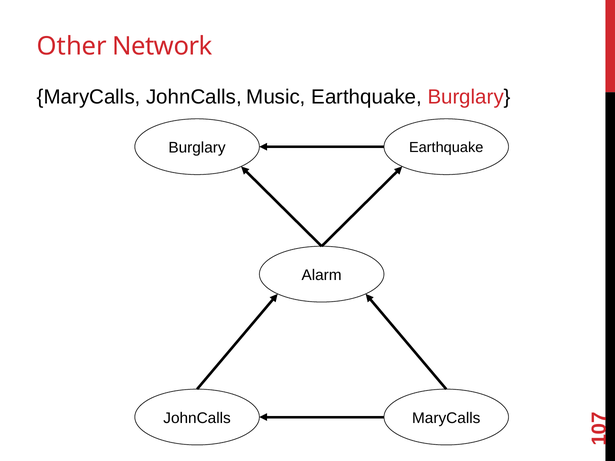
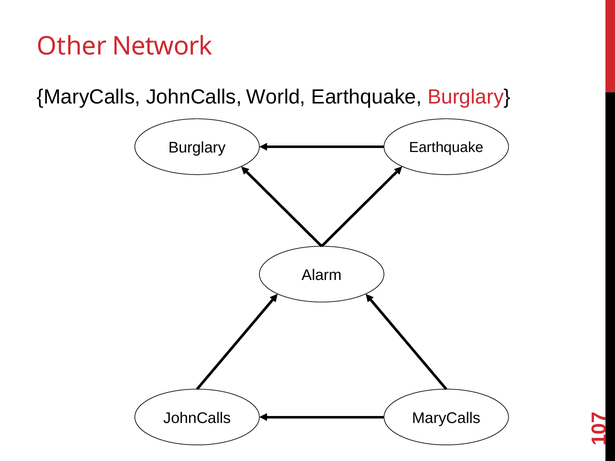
Music: Music -> World (276, 97)
